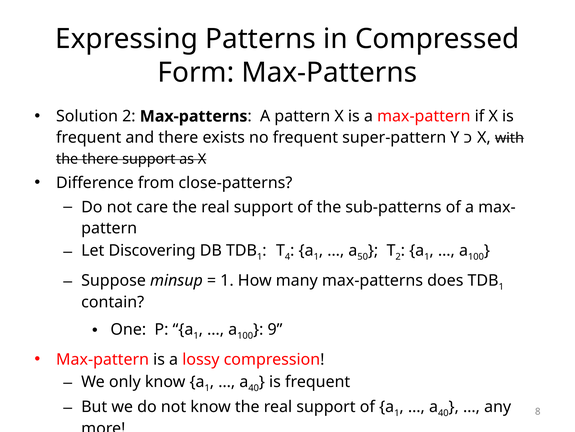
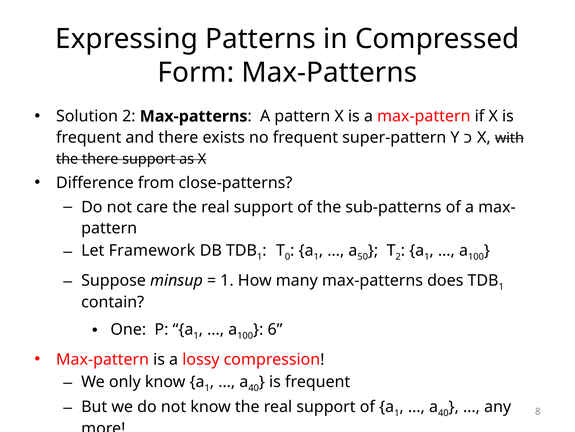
Discovering: Discovering -> Framework (152, 250)
4: 4 -> 0 (287, 256)
9: 9 -> 6 (275, 329)
